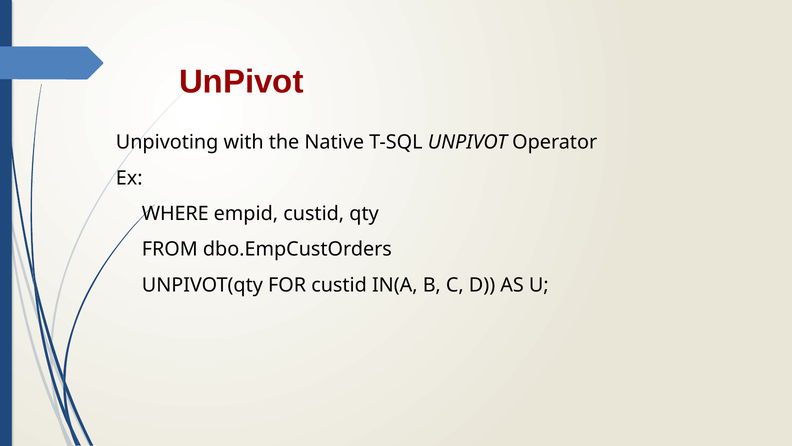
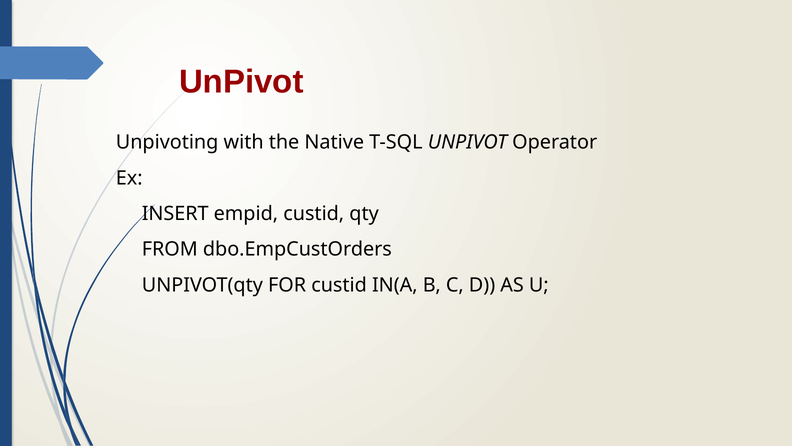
WHERE: WHERE -> INSERT (175, 213)
